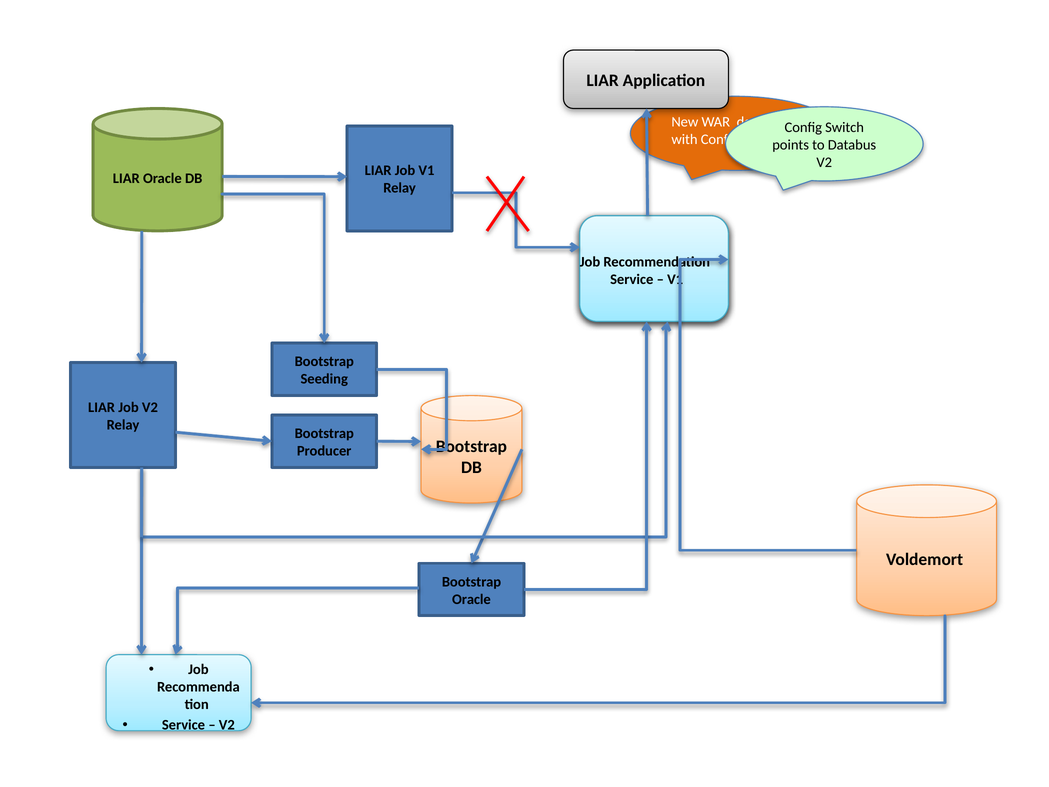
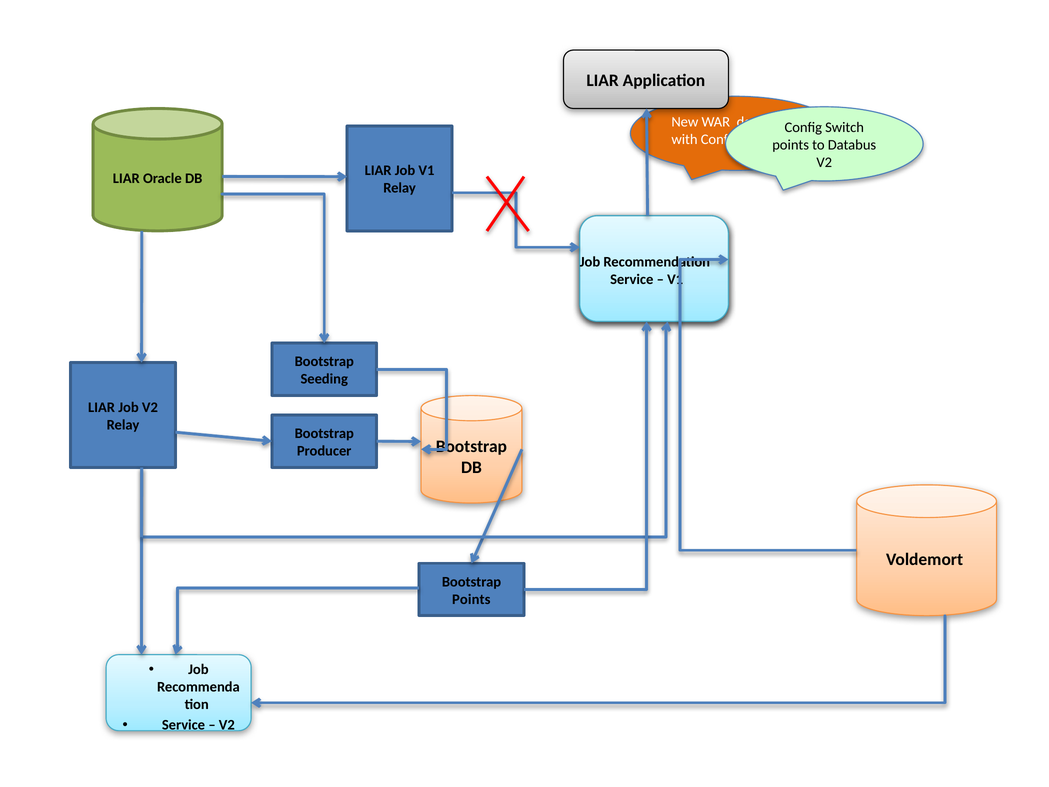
Oracle: Oracle -> Points (471, 599)
